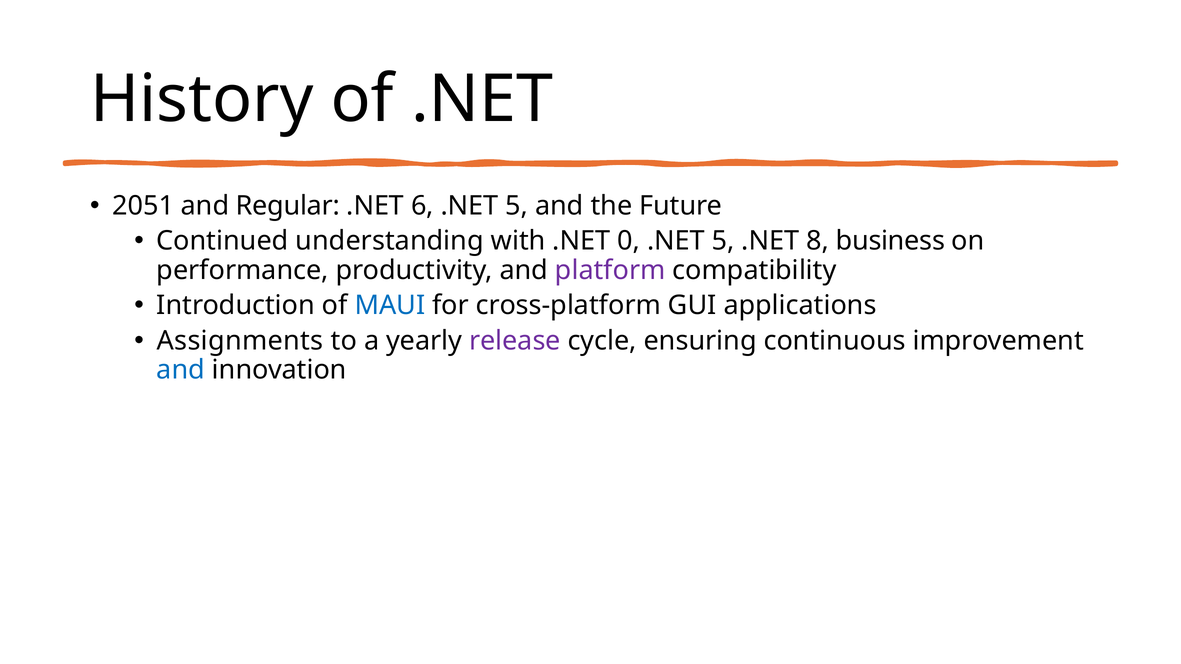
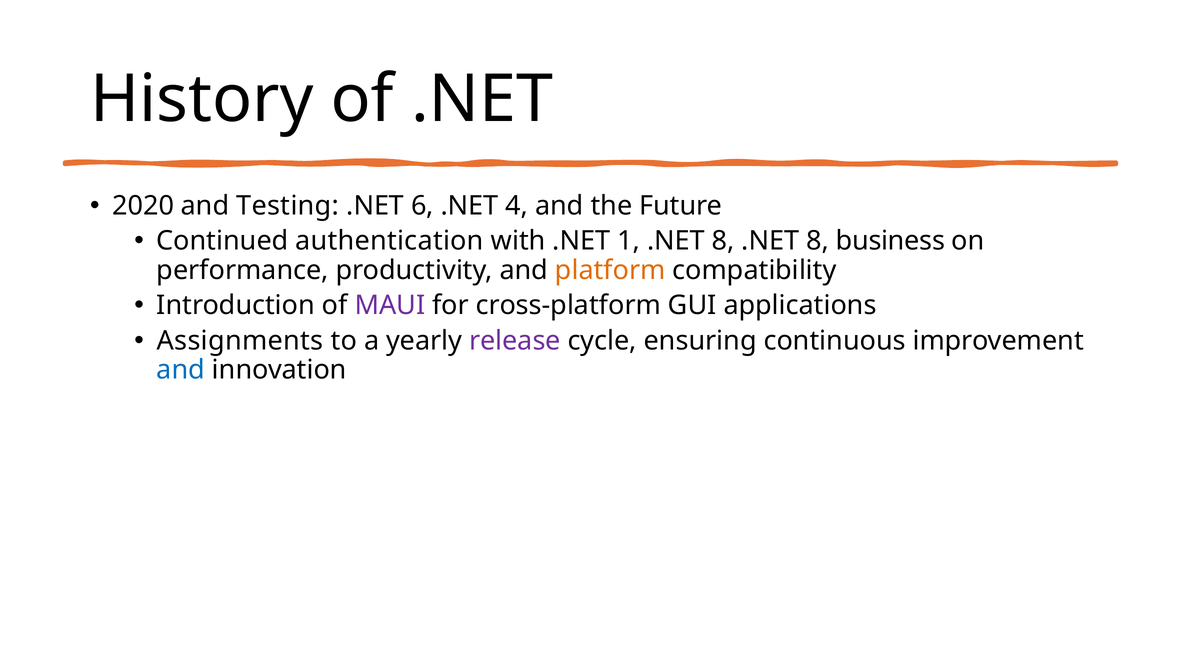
2051: 2051 -> 2020 (143, 206)
Regular: Regular -> Testing (288, 206)
6 .NET 5: 5 -> 4 (517, 206)
understanding: understanding -> authentication (390, 241)
0: 0 -> 1 (629, 241)
5: 5 -> 8 (723, 241)
platform colour: purple -> orange (610, 270)
MAUI colour: blue -> purple (390, 306)
